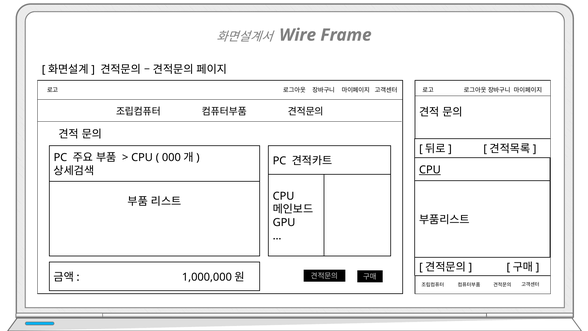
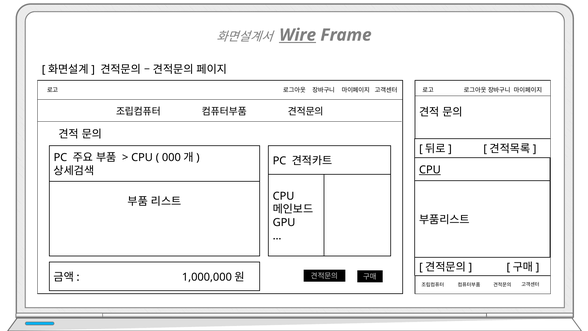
Wire underline: none -> present (298, 35)
